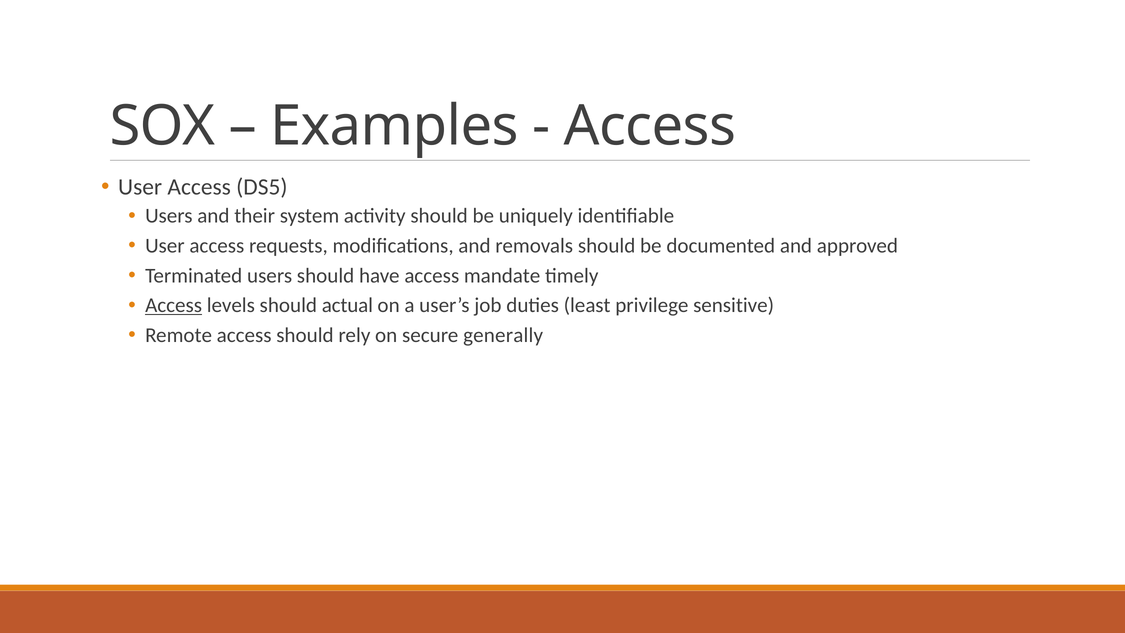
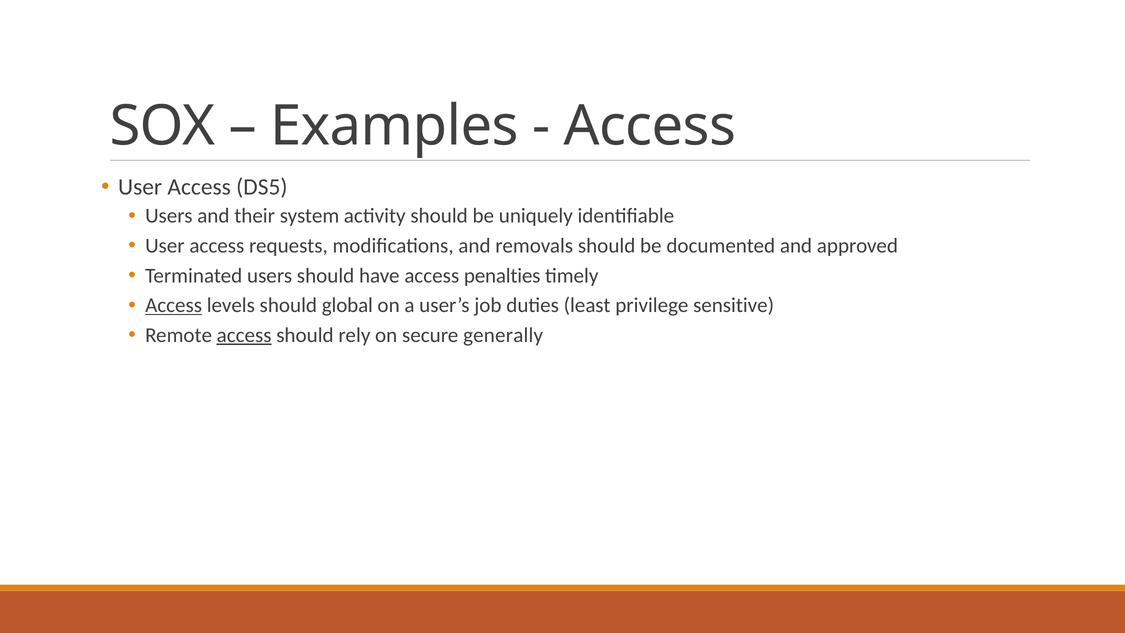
mandate: mandate -> penalties (502, 275)
actual: actual -> global (347, 305)
access underline: none -> present (244, 335)
